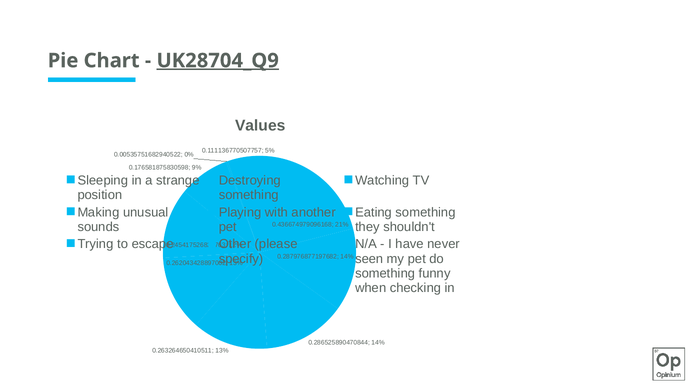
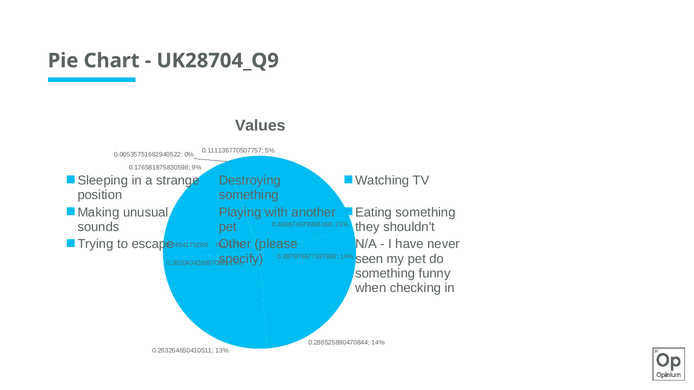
UK28704_Q9 underline: present -> none (218, 61)
